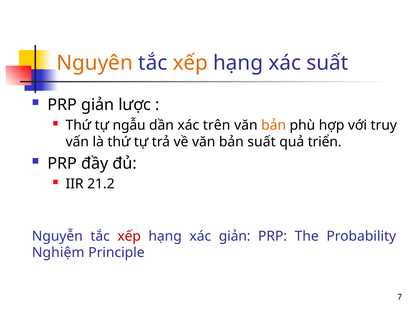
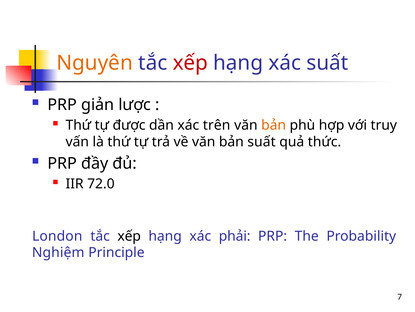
xếp colour: orange -> red (190, 63)
ngẫu: ngẫu -> được (129, 125)
triển: triển -> thức (325, 142)
21.2: 21.2 -> 72.0 (101, 184)
Nguyễn: Nguyễn -> London (57, 236)
xếp colour: red -> black (129, 236)
xác giản: giản -> phải (235, 236)
